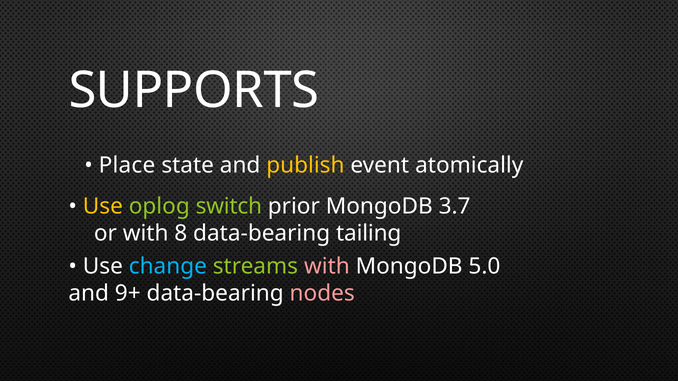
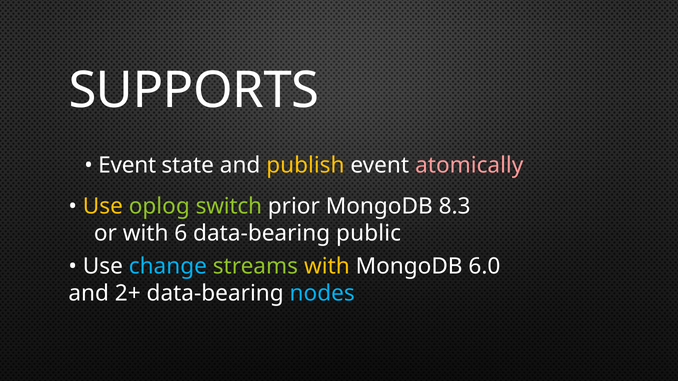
Place: Place -> Event (127, 166)
atomically colour: white -> pink (469, 166)
3.7: 3.7 -> 8.3 (455, 207)
8: 8 -> 6 (181, 234)
tailing: tailing -> public (369, 234)
with colour: pink -> yellow (327, 266)
5.0: 5.0 -> 6.0 (484, 266)
9+: 9+ -> 2+ (128, 294)
nodes colour: pink -> light blue (322, 294)
